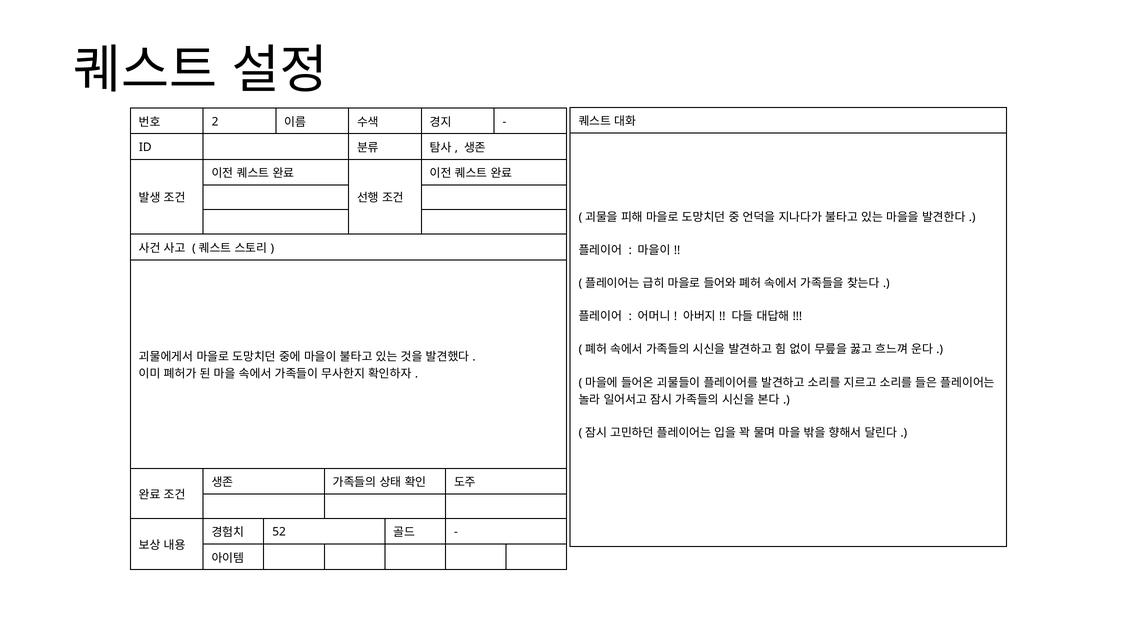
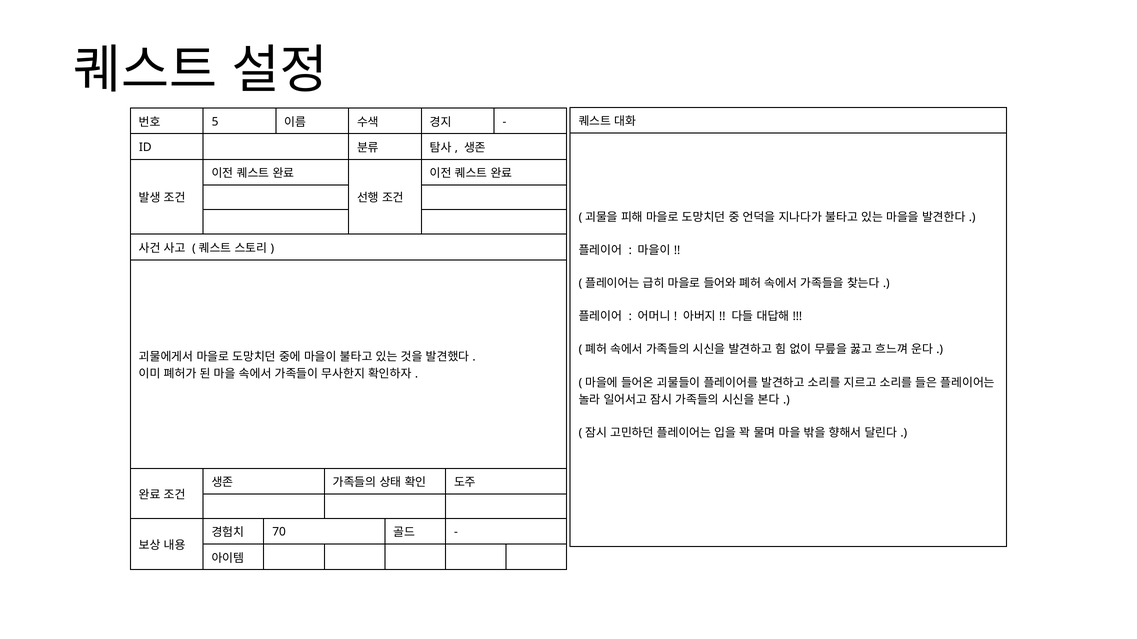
2: 2 -> 5 (215, 122)
52: 52 -> 70 (279, 533)
